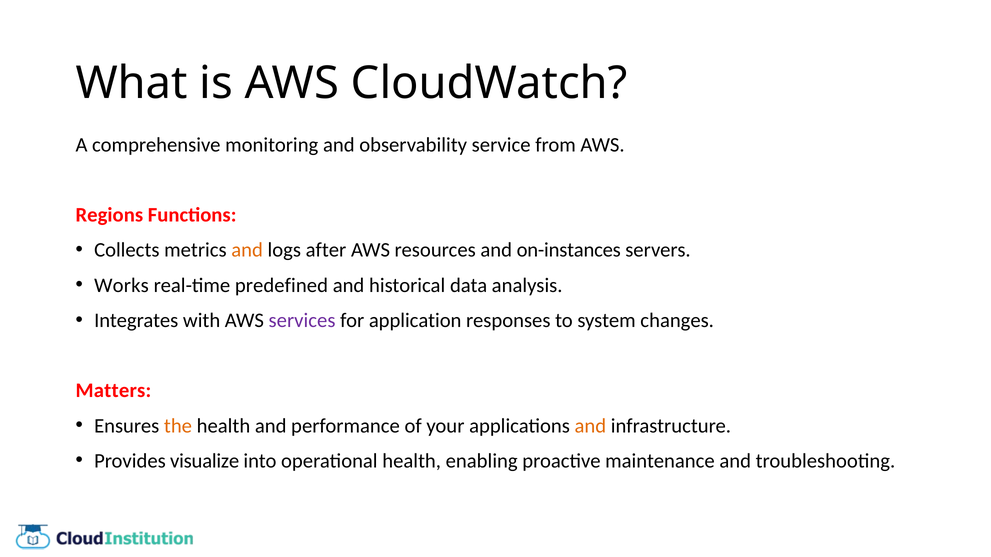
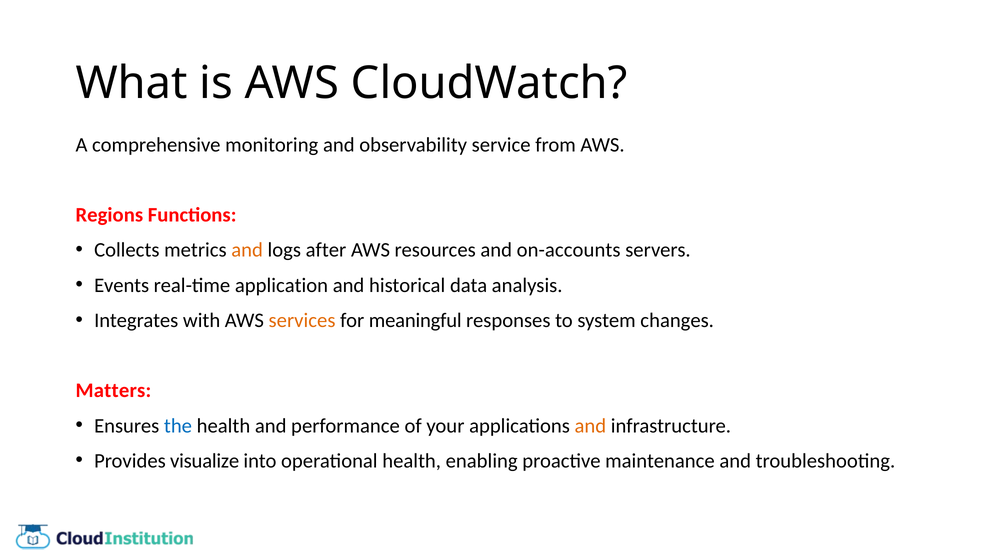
on-instances: on-instances -> on-accounts (569, 250)
Works: Works -> Events (122, 285)
predefined: predefined -> application (281, 285)
services colour: purple -> orange (302, 321)
application: application -> meaningful (415, 321)
the colour: orange -> blue (178, 426)
